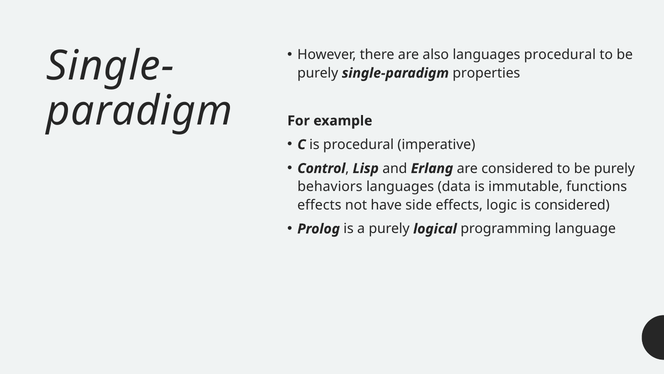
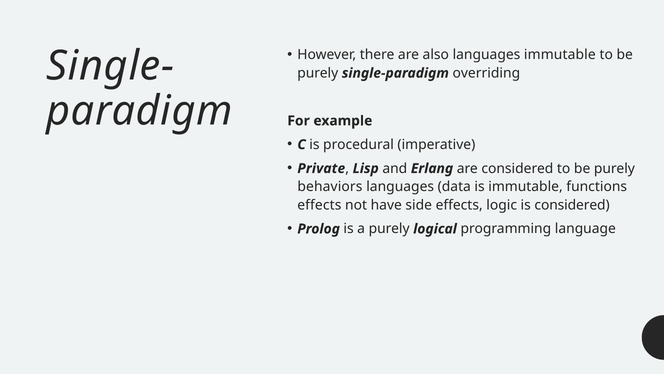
languages procedural: procedural -> immutable (560, 55)
properties: properties -> overriding (486, 73)
Control: Control -> Private (321, 168)
